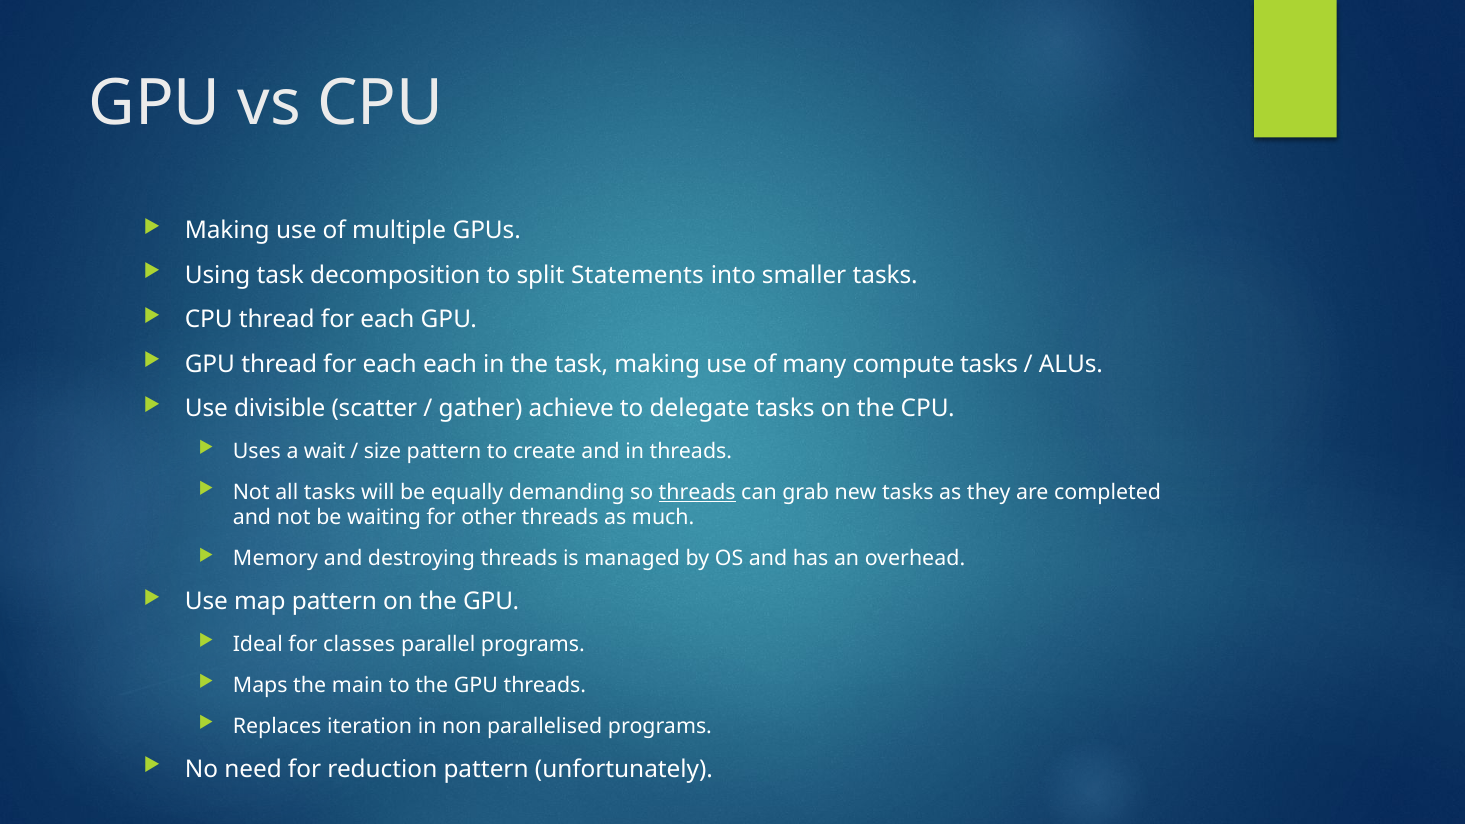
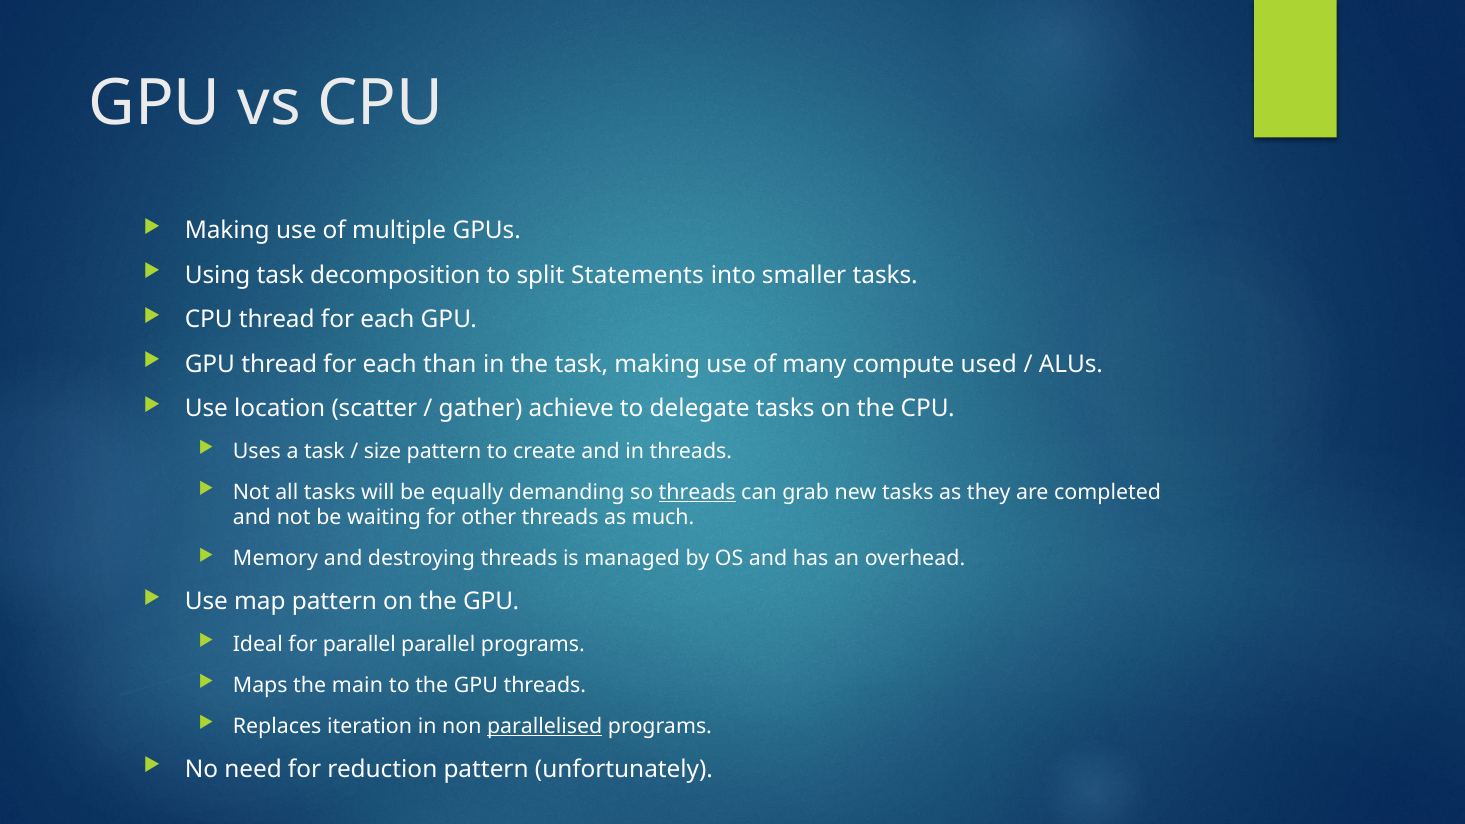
each each: each -> than (450, 364)
compute tasks: tasks -> used (989, 364)
divisible: divisible -> location (280, 409)
a wait: wait -> task (325, 451)
for classes: classes -> parallel (359, 644)
parallelised underline: none -> present (545, 726)
